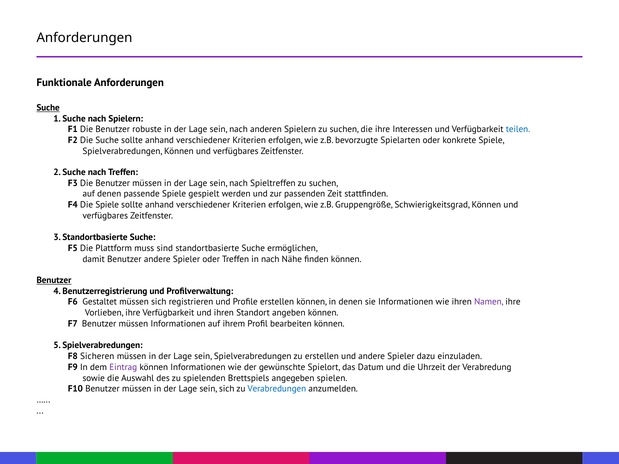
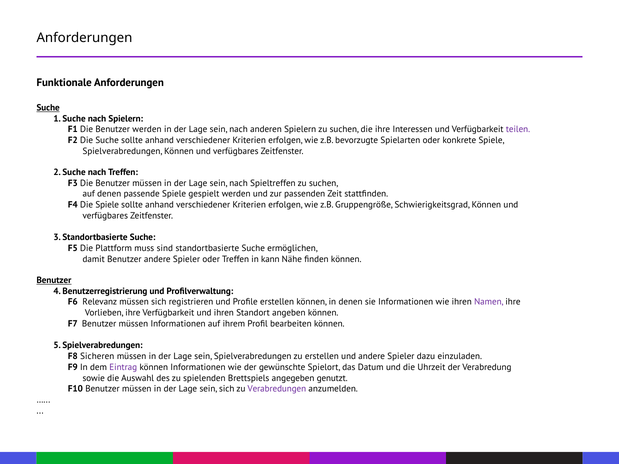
Benutzer robuste: robuste -> werden (147, 130)
teilen colour: blue -> purple (518, 130)
in nach: nach -> kann (270, 259)
Gestaltet: Gestaltet -> Relevanz (100, 302)
spielen: spielen -> genutzt (332, 378)
Verabredungen colour: blue -> purple (277, 389)
